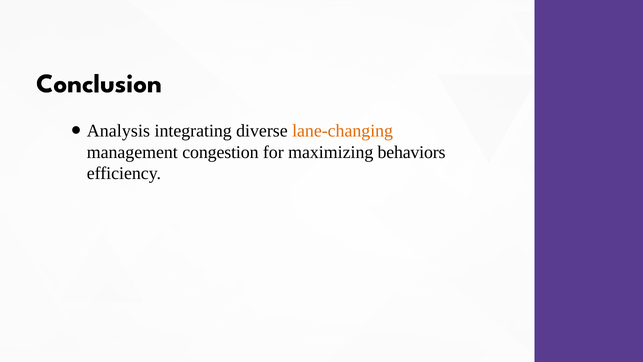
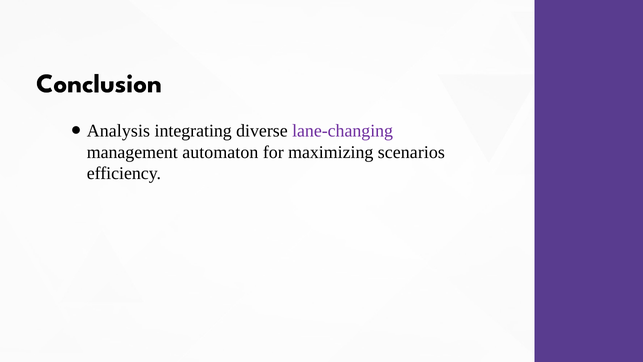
lane-changing colour: orange -> purple (343, 131)
congestion: congestion -> automaton (220, 152)
behaviors: behaviors -> scenarios (411, 152)
